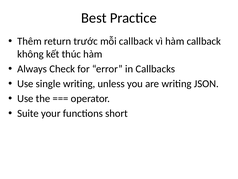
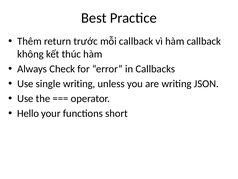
Suite: Suite -> Hello (28, 113)
